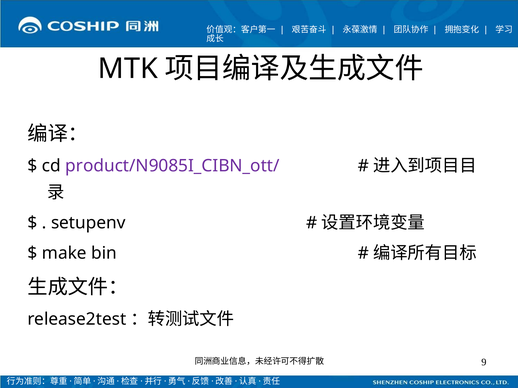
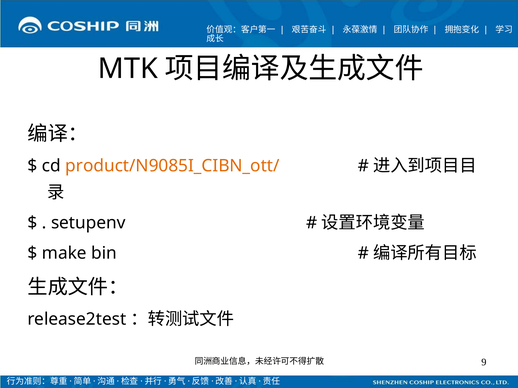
product/N9085I_CIBN_ott/ colour: purple -> orange (172, 166)
